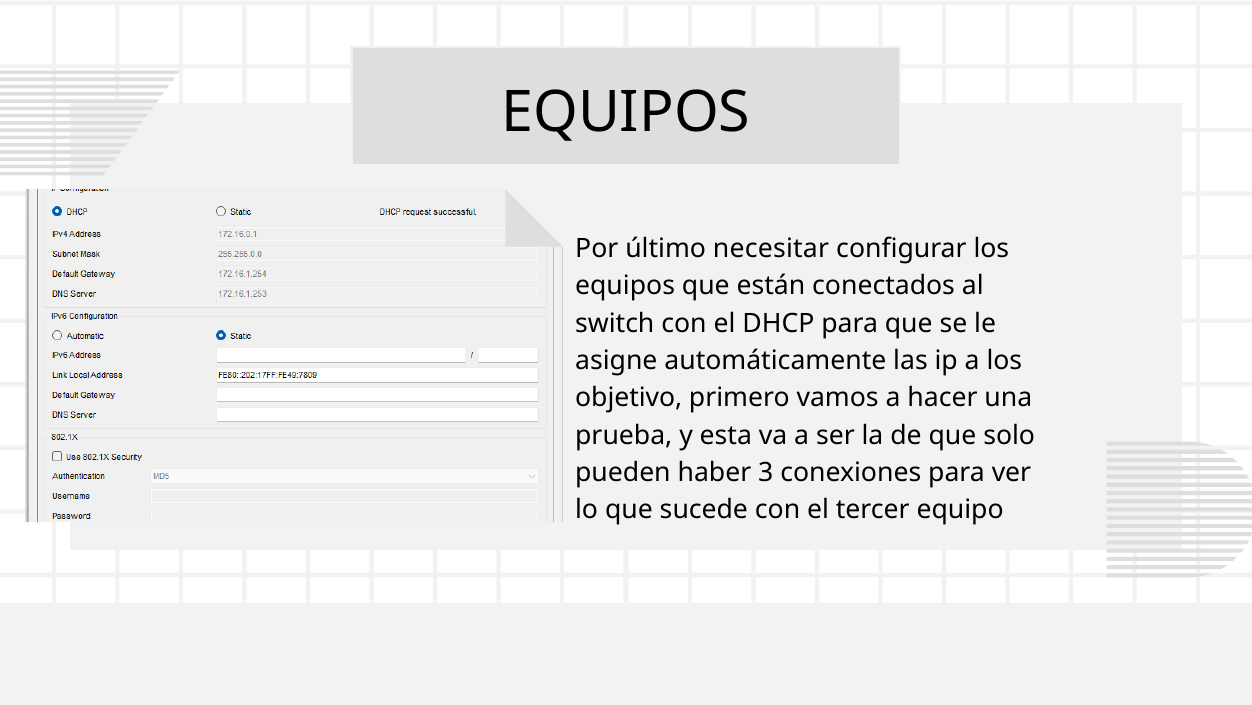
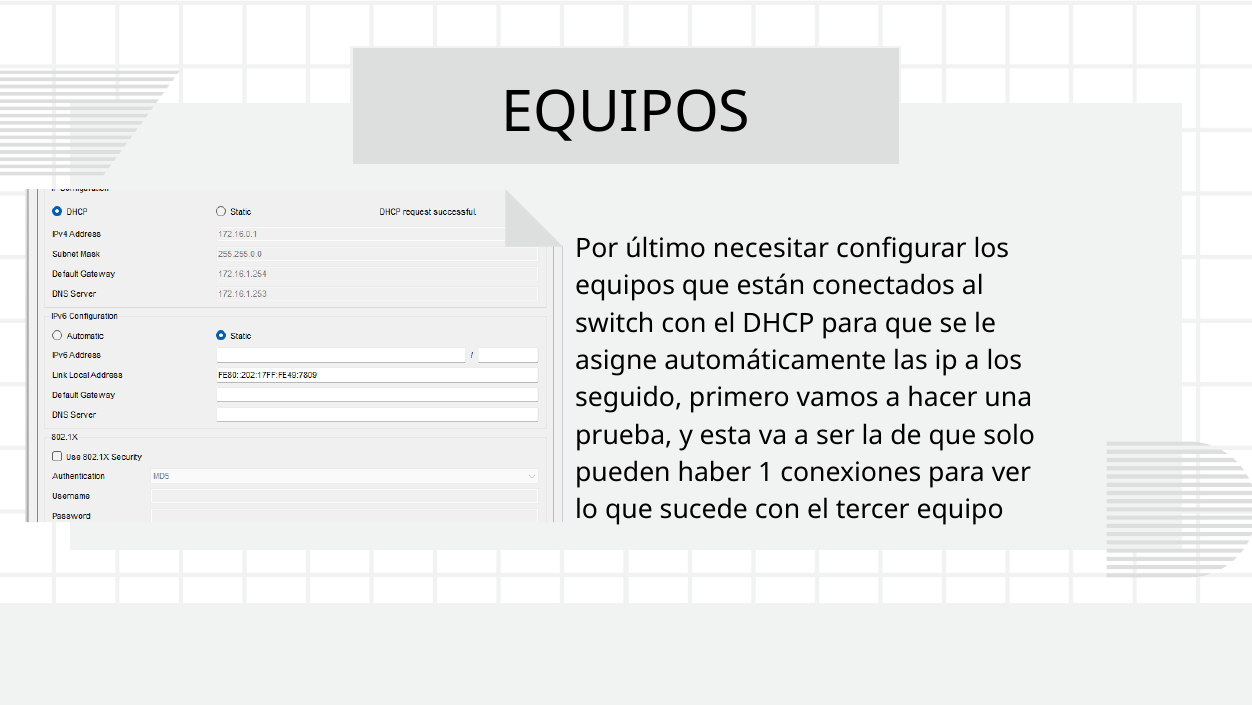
objetivo: objetivo -> seguido (629, 398)
3: 3 -> 1 (766, 472)
